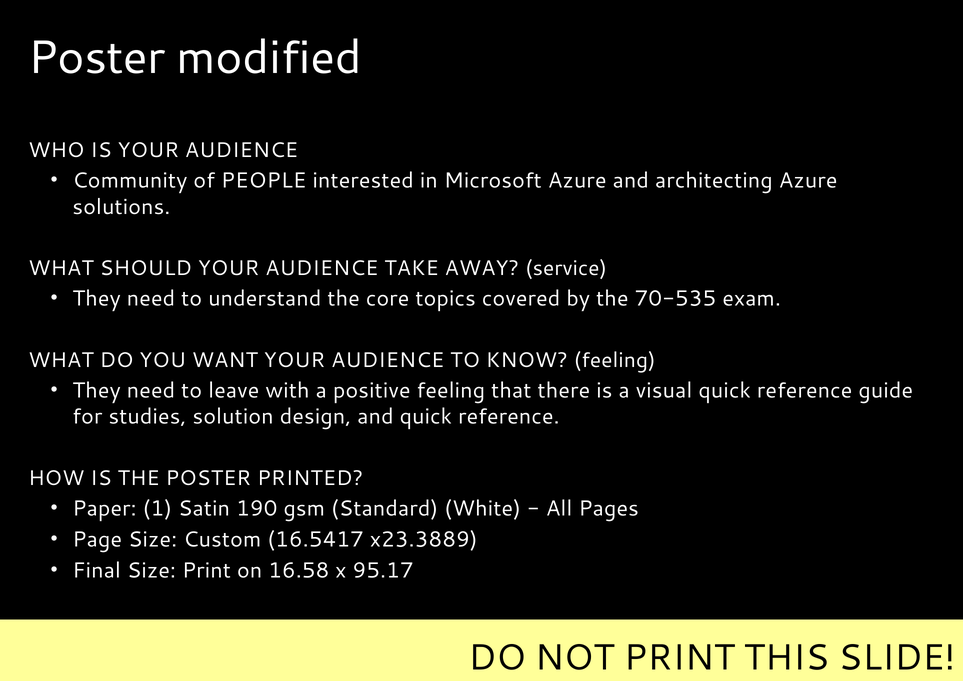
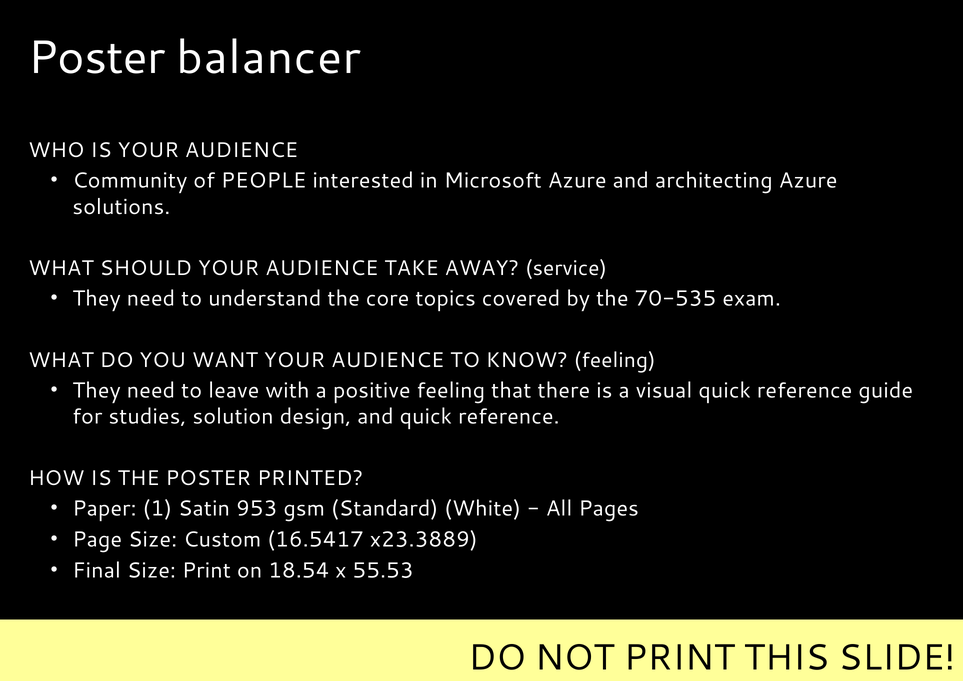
modified: modified -> balancer (269, 58)
190: 190 -> 953 (257, 509)
16.58: 16.58 -> 18.54 (299, 570)
95.17: 95.17 -> 55.53 (383, 570)
